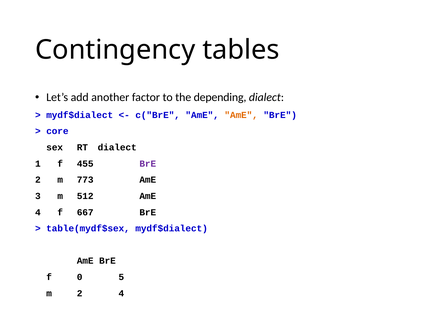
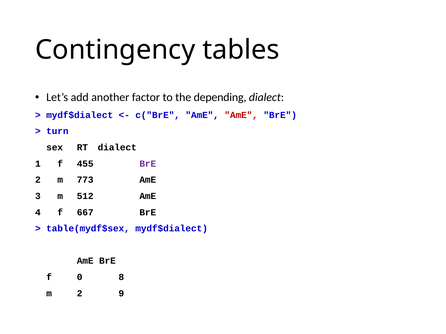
AmE colour: orange -> red (241, 115)
core: core -> turn (57, 131)
5: 5 -> 8 (121, 278)
2 4: 4 -> 9 (121, 294)
